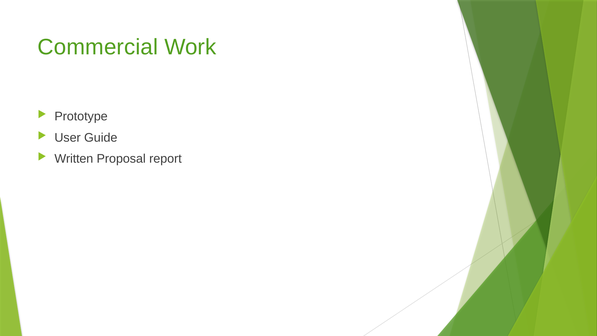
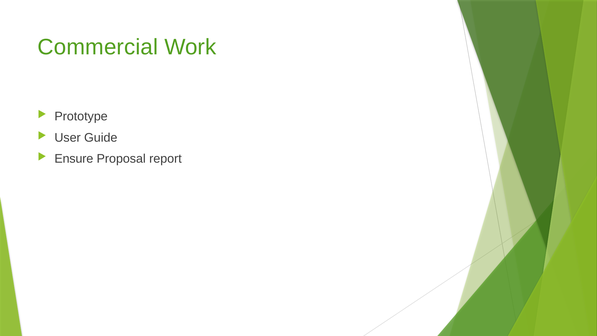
Written: Written -> Ensure (74, 159)
